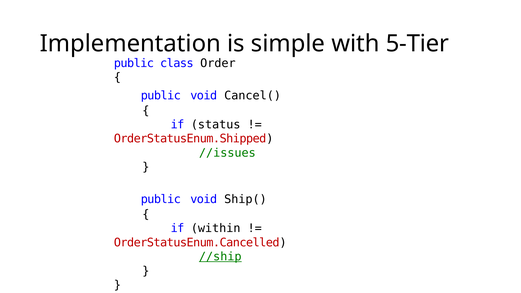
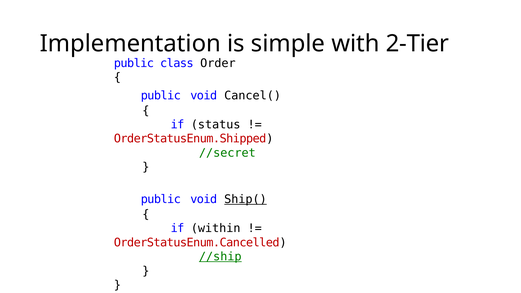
5-Tier: 5-Tier -> 2-Tier (417, 44)
//issues: //issues -> //secret (227, 153)
Ship( underline: none -> present (245, 199)
